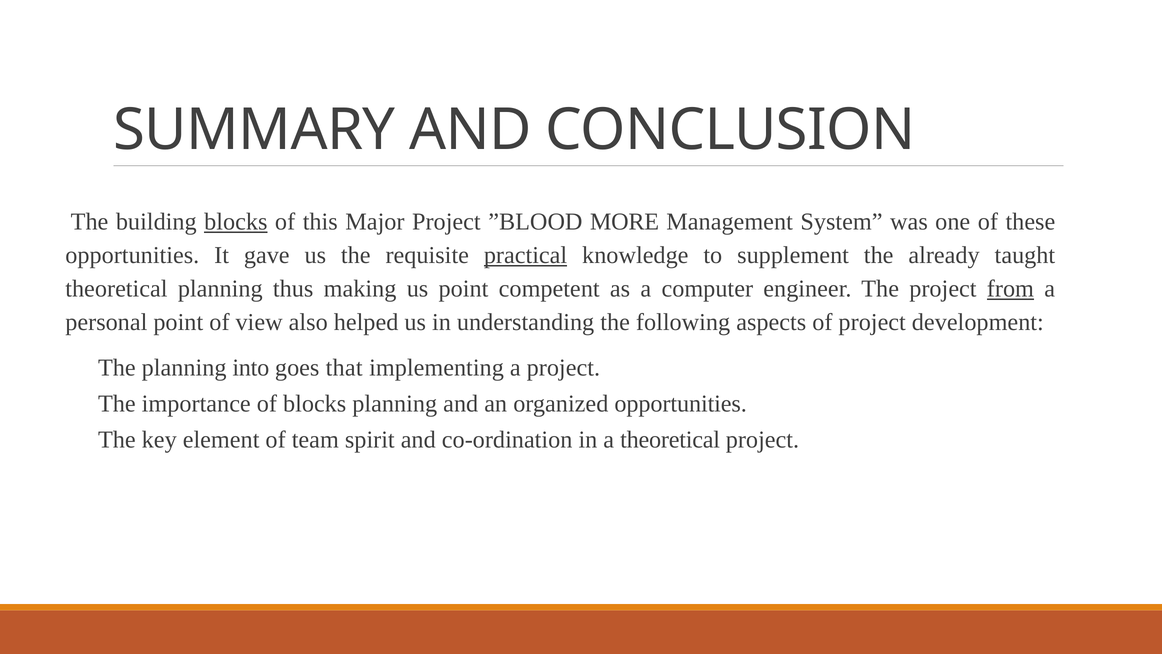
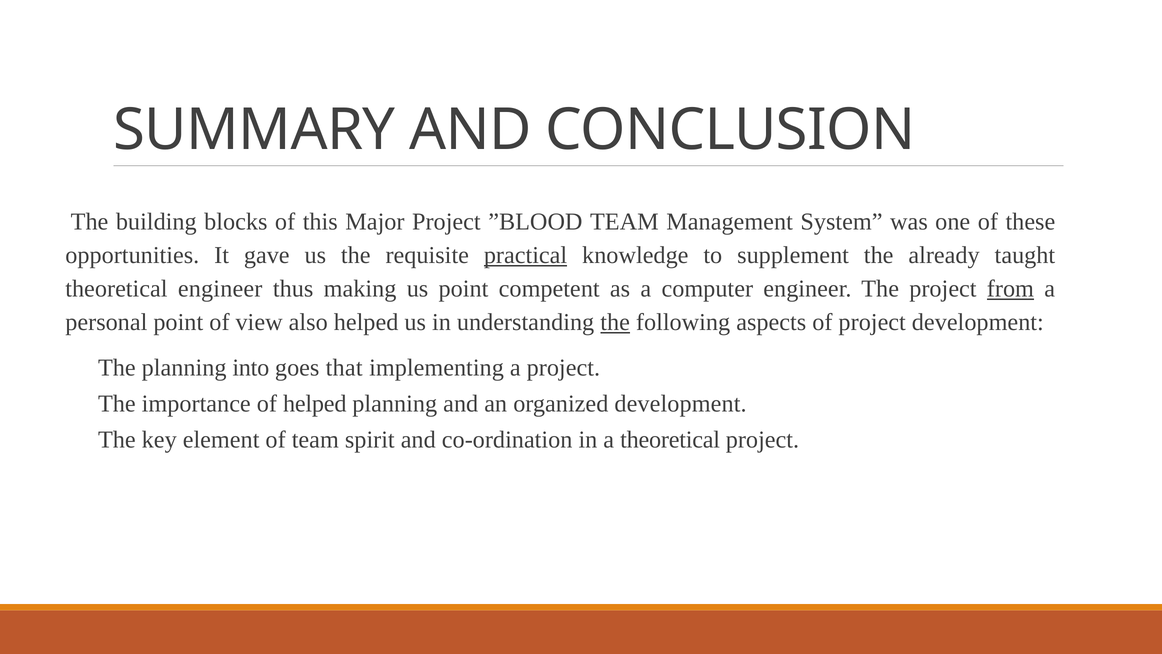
blocks underline: present -> none (236, 222)
”BLOOD MORE: MORE -> TEAM (624, 222)
theoretical planning: planning -> engineer (220, 289)
the underline: none -> present (615, 322)
of blocks: blocks -> helped (315, 403)
organized opportunities: opportunities -> development (681, 403)
